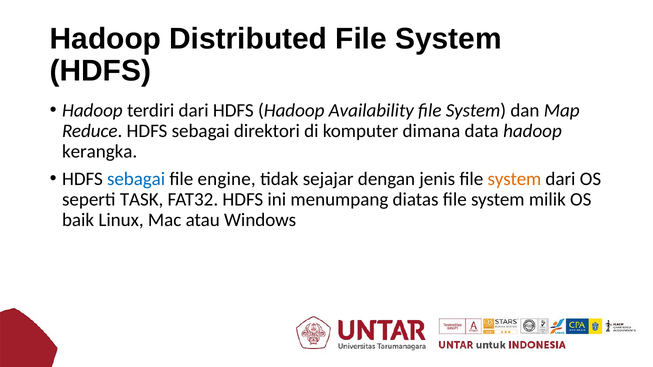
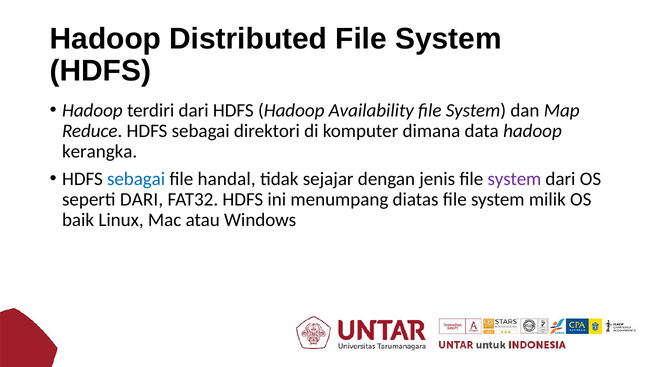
engine: engine -> handal (227, 179)
system colour: orange -> purple (514, 179)
seperti TASK: TASK -> DARI (142, 200)
